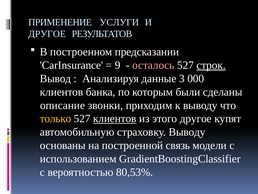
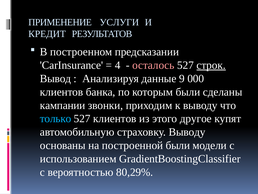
ДРУГОЕ: ДРУГОЕ -> КРЕДИТ (47, 34)
9: 9 -> 4 (118, 65)
3: 3 -> 9 (182, 78)
описание: описание -> кампании (63, 105)
только colour: yellow -> light blue (56, 118)
клиентов underline: present -> none (115, 118)
построенной связь: связь -> были (178, 145)
80,53%: 80,53% -> 80,29% (135, 172)
